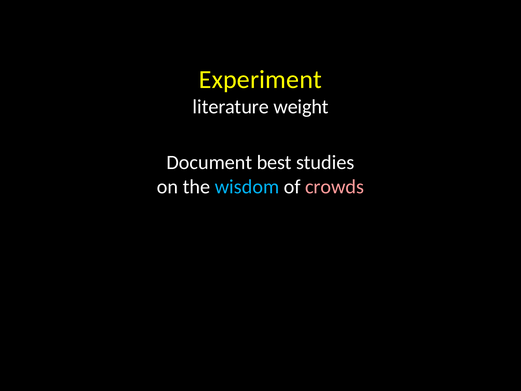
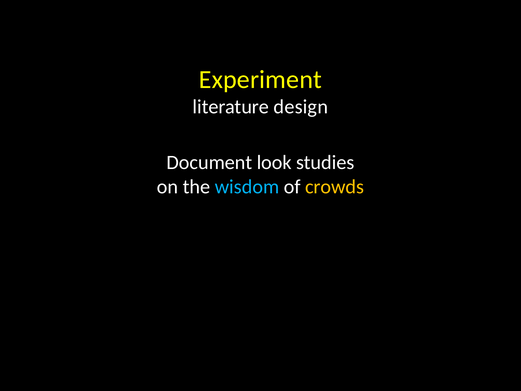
weight: weight -> design (301, 107)
best: best -> look (274, 162)
crowds colour: pink -> yellow (335, 187)
